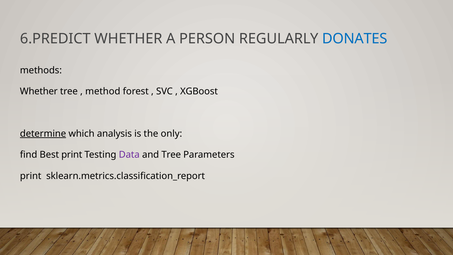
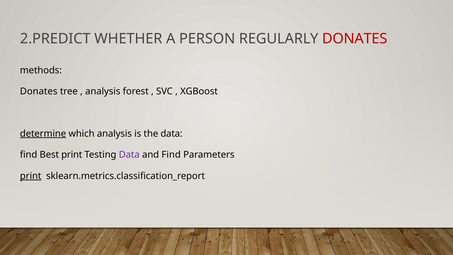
6.PREDICT: 6.PREDICT -> 2.PREDICT (55, 39)
DONATES colour: blue -> red (355, 39)
Whether: Whether -> Donates (39, 91)
method: method -> analysis (103, 91)
the only: only -> data (171, 134)
and Tree: Tree -> Find (171, 155)
print underline: none -> present (31, 176)
